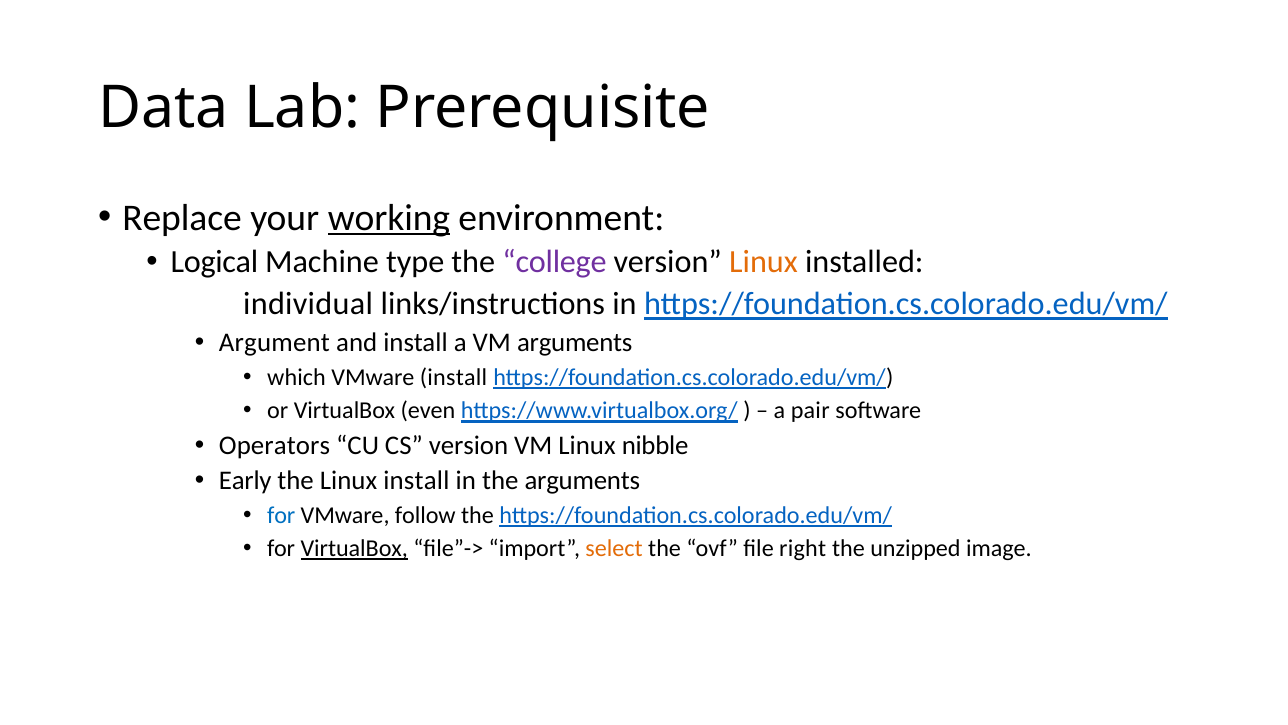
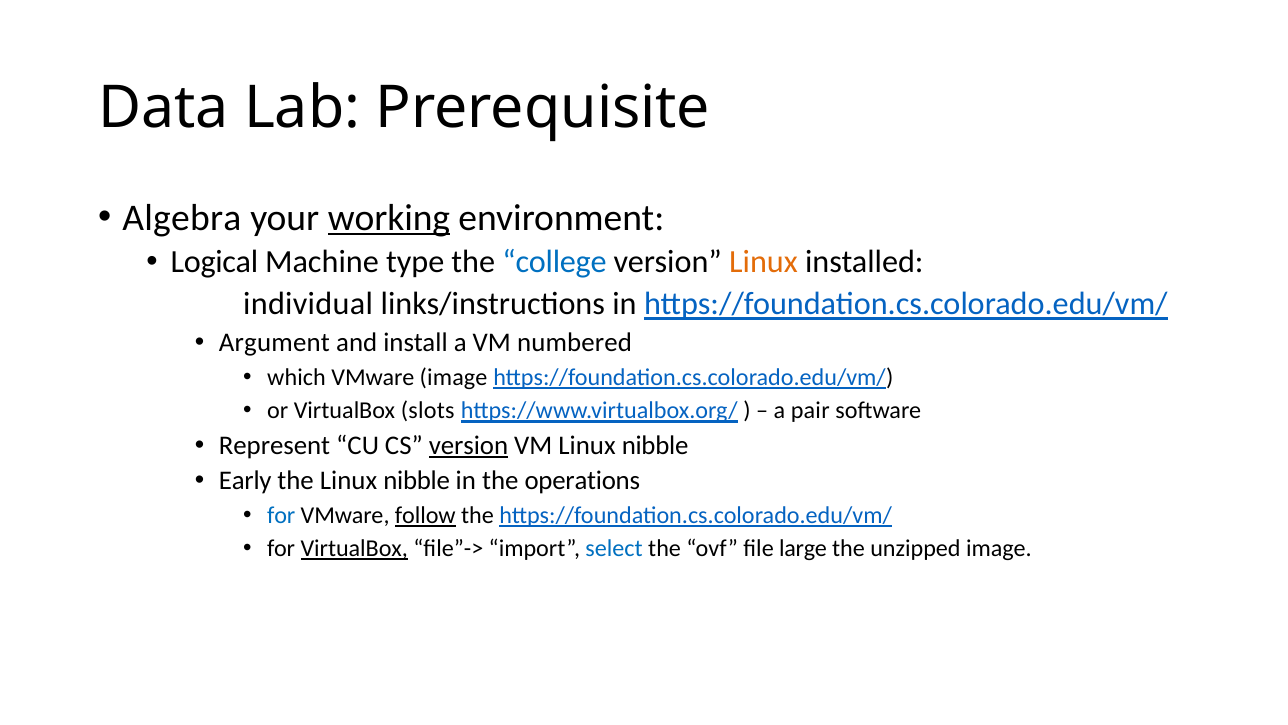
Replace: Replace -> Algebra (182, 218)
college colour: purple -> blue (555, 262)
VM arguments: arguments -> numbered (575, 343)
VMware install: install -> image (454, 377)
even: even -> slots (428, 411)
Operators: Operators -> Represent (275, 445)
version underline: none -> present (468, 445)
the Linux install: install -> nibble (417, 481)
the arguments: arguments -> operations (582, 481)
follow underline: none -> present (425, 515)
select colour: orange -> blue (614, 548)
right: right -> large (803, 548)
